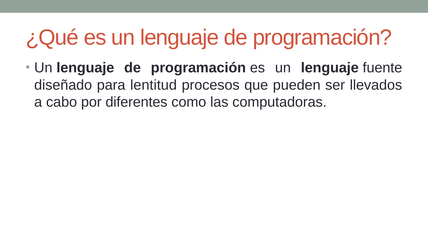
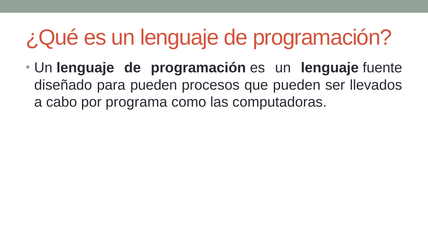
para lentitud: lentitud -> pueden (154, 85)
diferentes: diferentes -> programa (136, 102)
